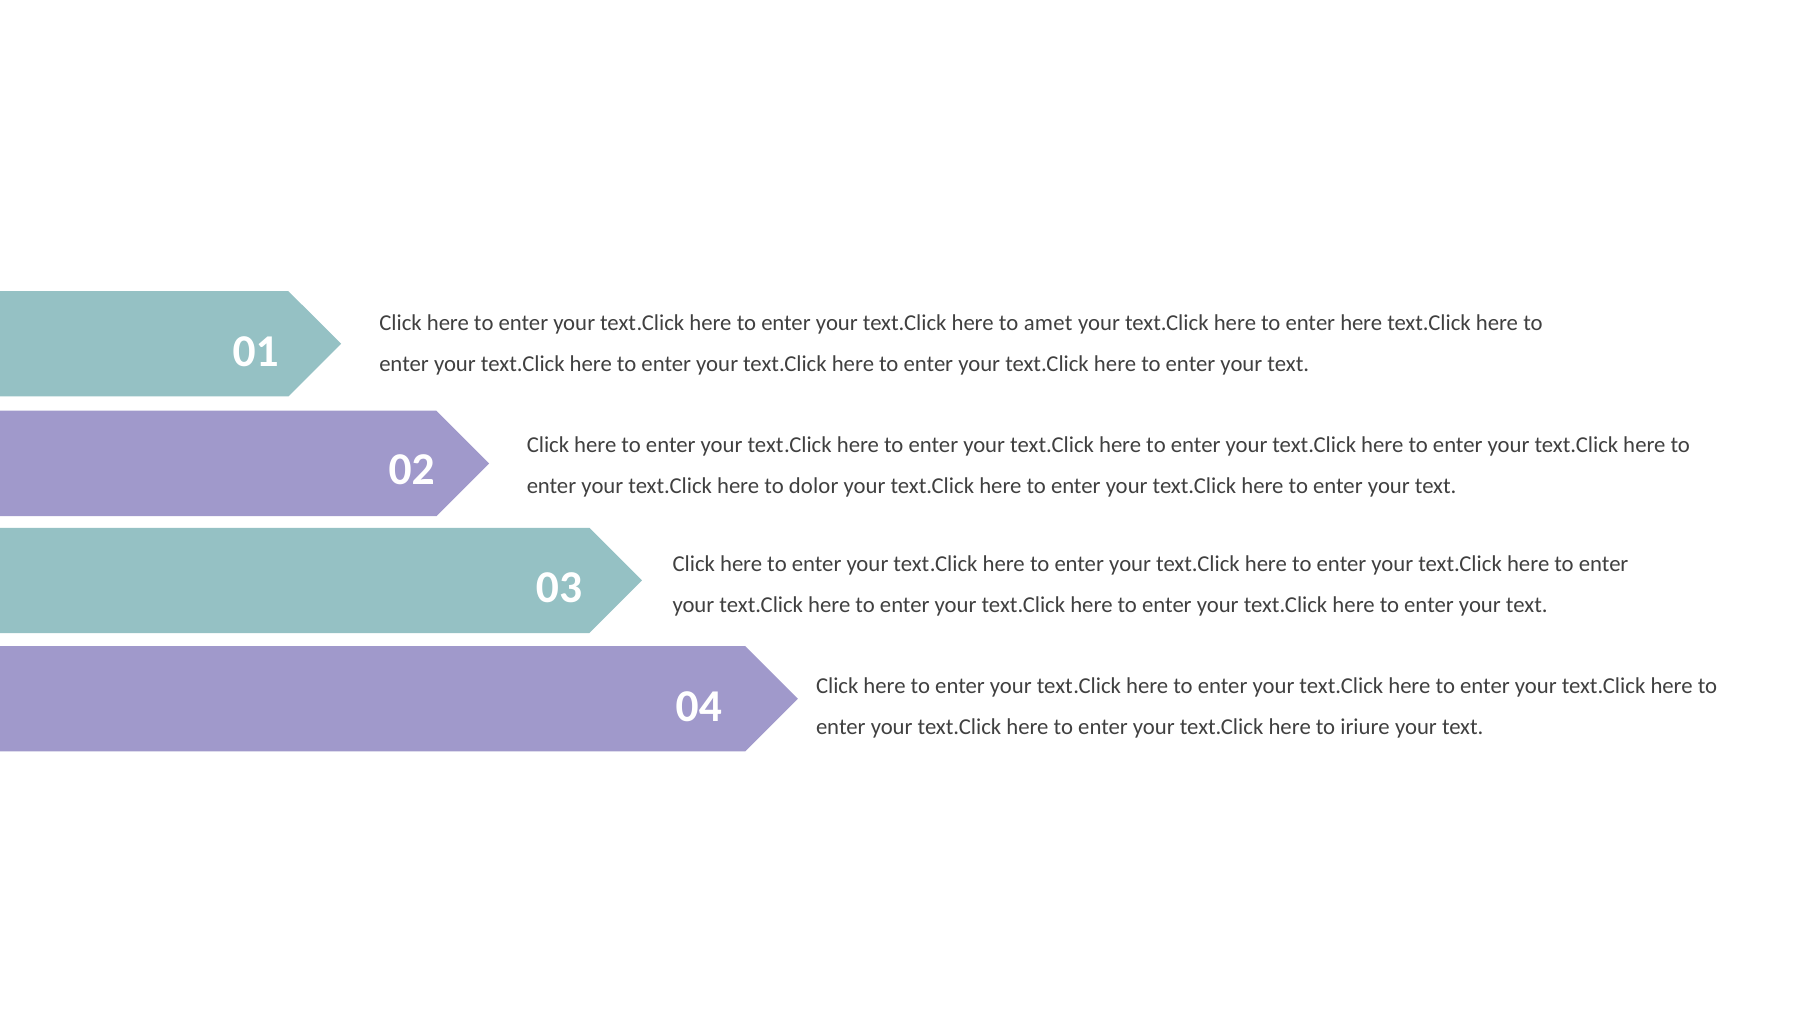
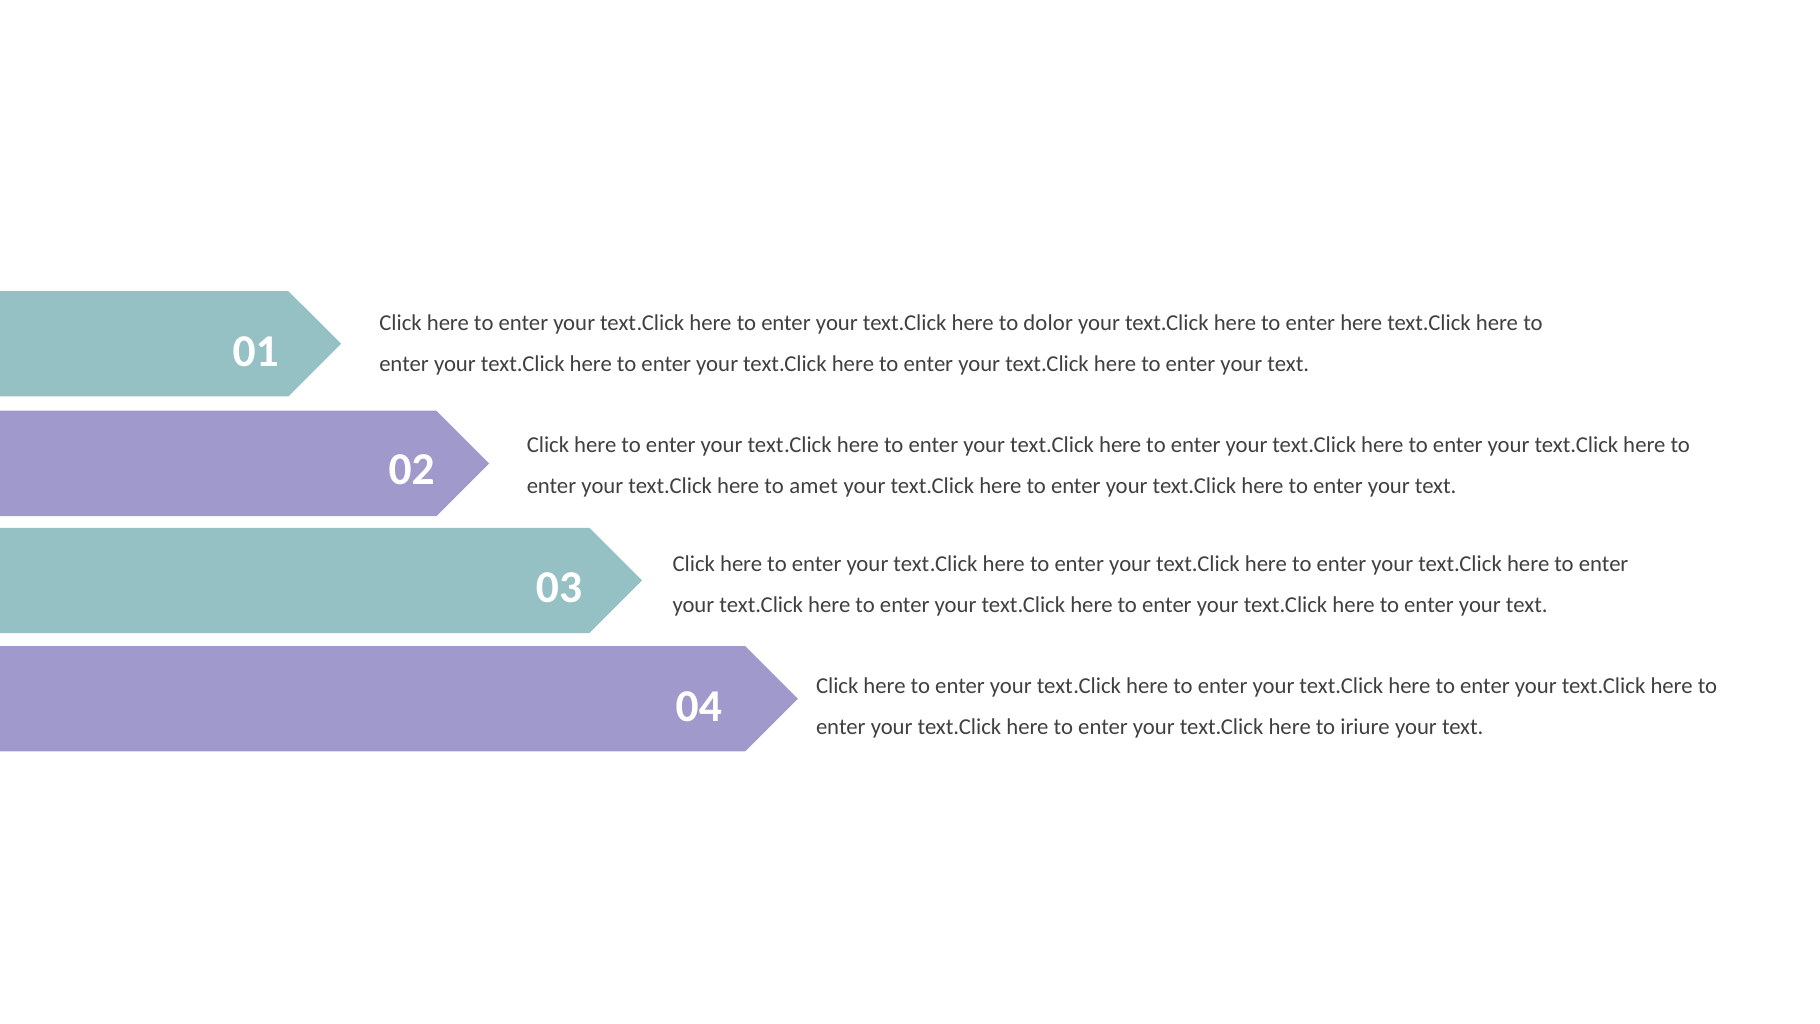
amet: amet -> dolor (1048, 323)
dolor: dolor -> amet (814, 486)
